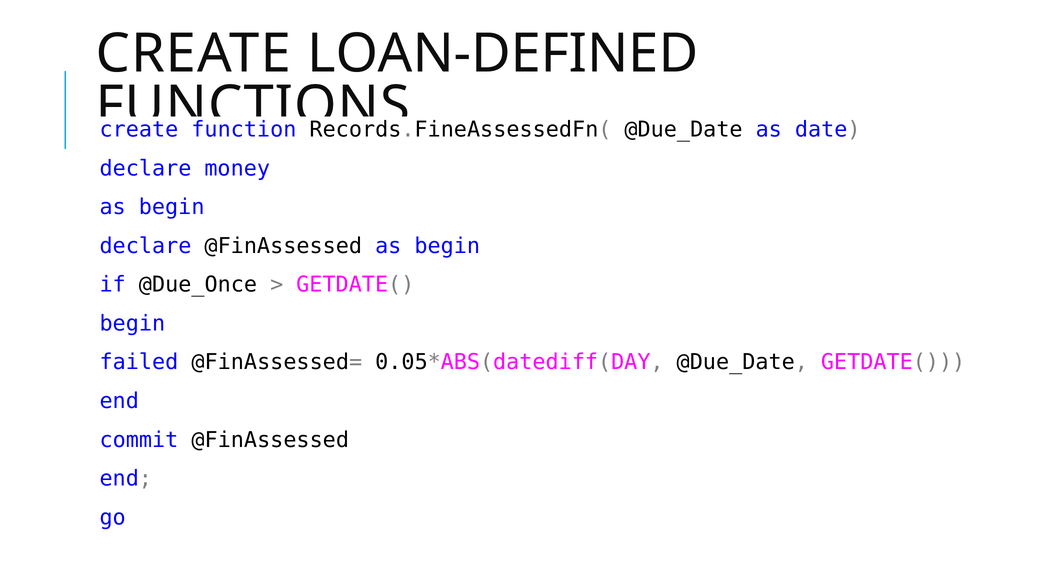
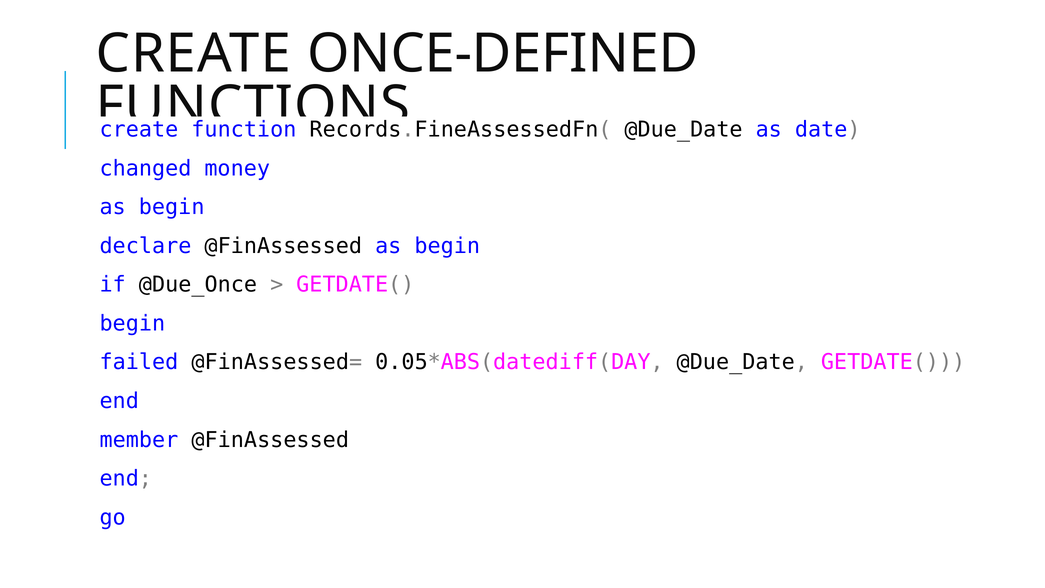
LOAN-DEFINED: LOAN-DEFINED -> ONCE-DEFINED (503, 54)
declare: declare -> changed (145, 168)
commit: commit -> member (139, 440)
